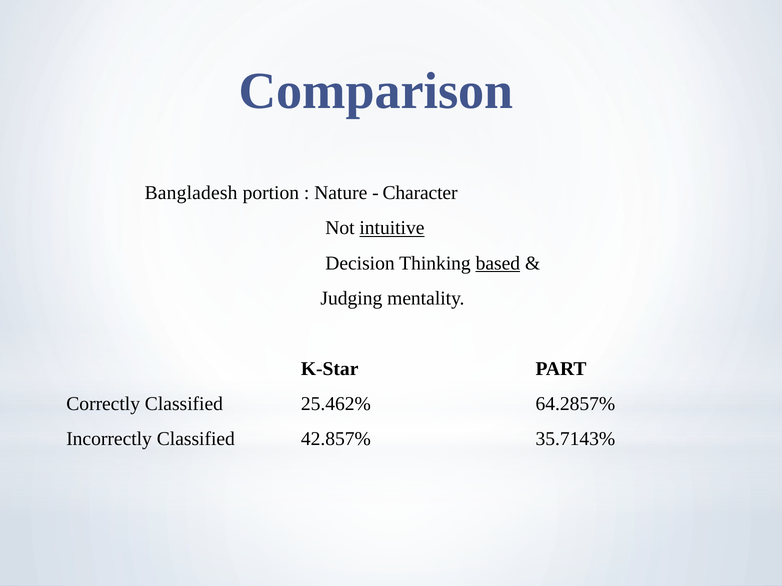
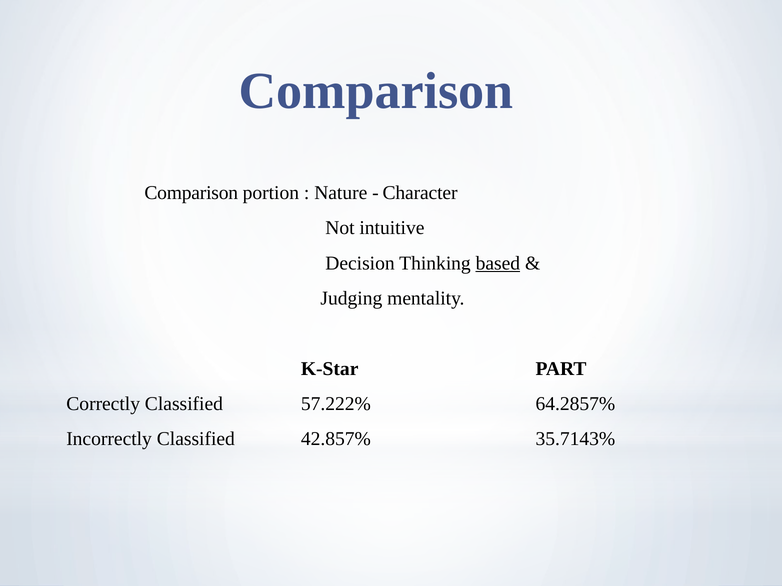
Bangladesh: Bangladesh -> Comparison (191, 193)
intuitive underline: present -> none (392, 228)
25.462%: 25.462% -> 57.222% (336, 404)
